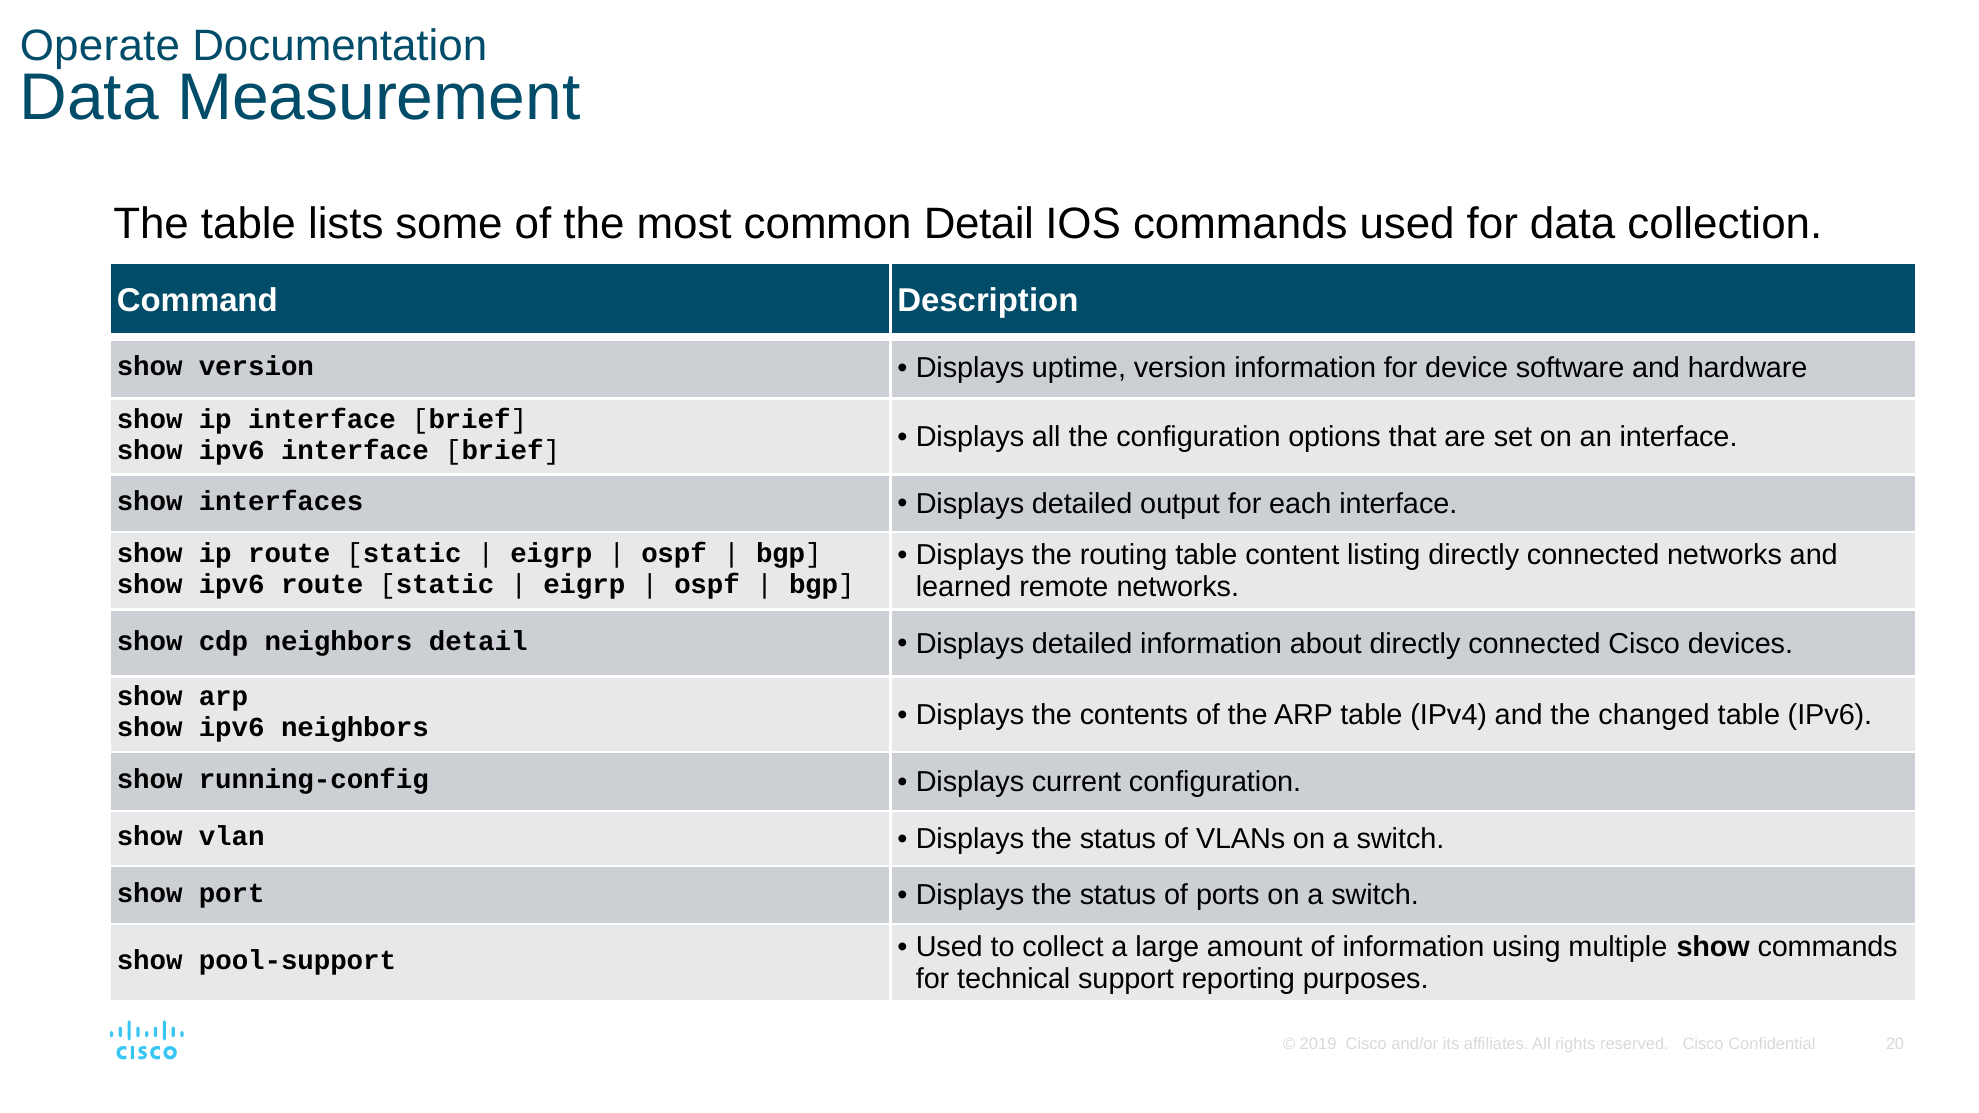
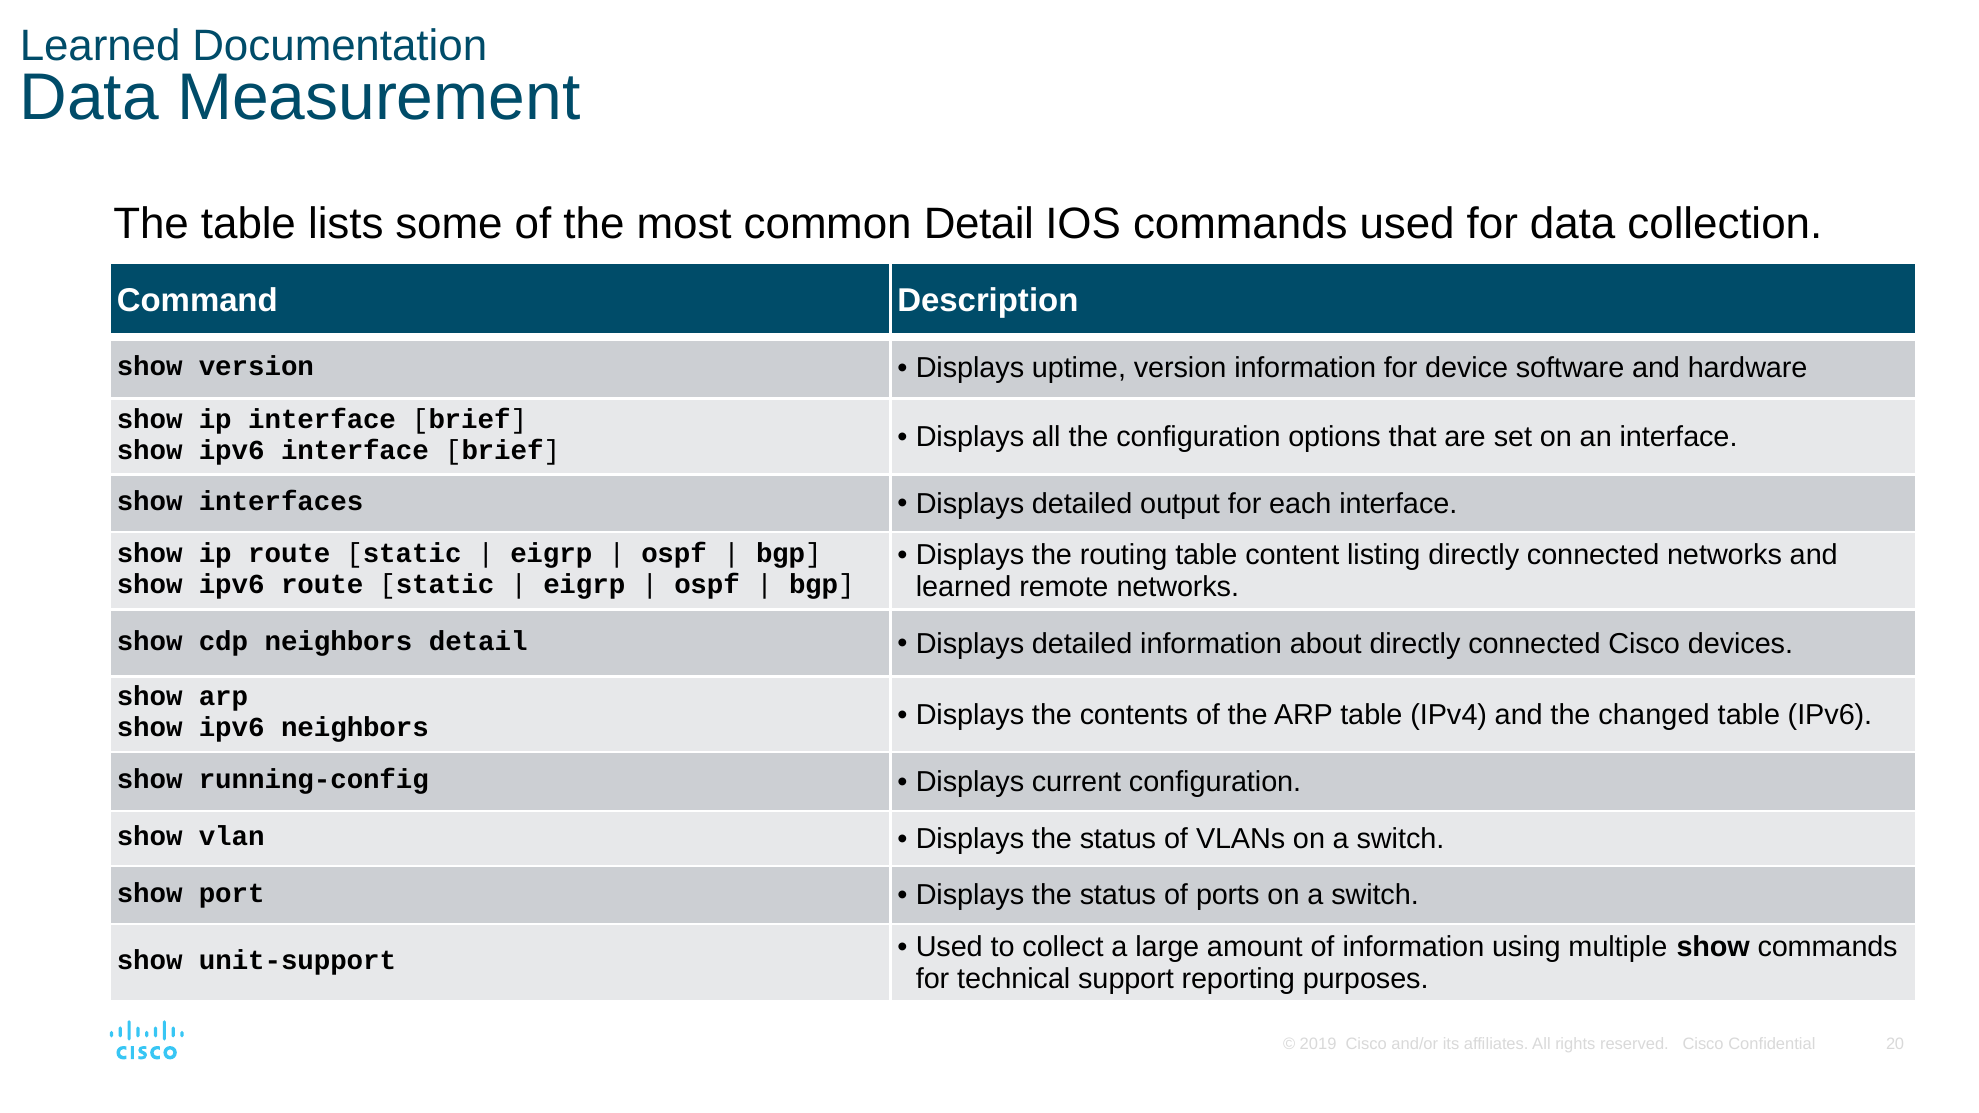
Operate: Operate -> Learned (100, 46)
pool-support: pool-support -> unit-support (297, 961)
